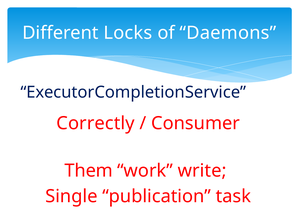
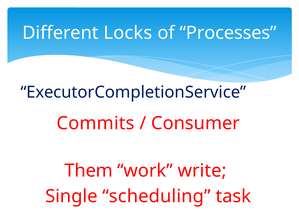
Daemons: Daemons -> Processes (228, 33)
Correctly: Correctly -> Commits (95, 123)
publication: publication -> scheduling (157, 196)
